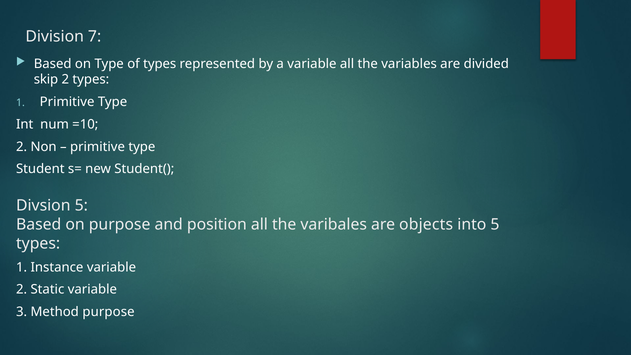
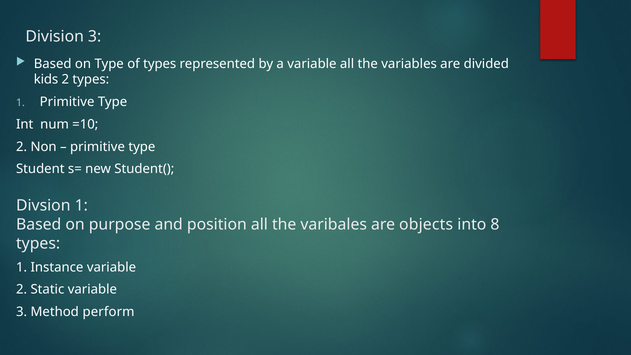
Division 7: 7 -> 3 (95, 36)
skip: skip -> kids (46, 80)
Divsion 5: 5 -> 1 (81, 206)
into 5: 5 -> 8 (495, 224)
Method purpose: purpose -> perform (109, 312)
